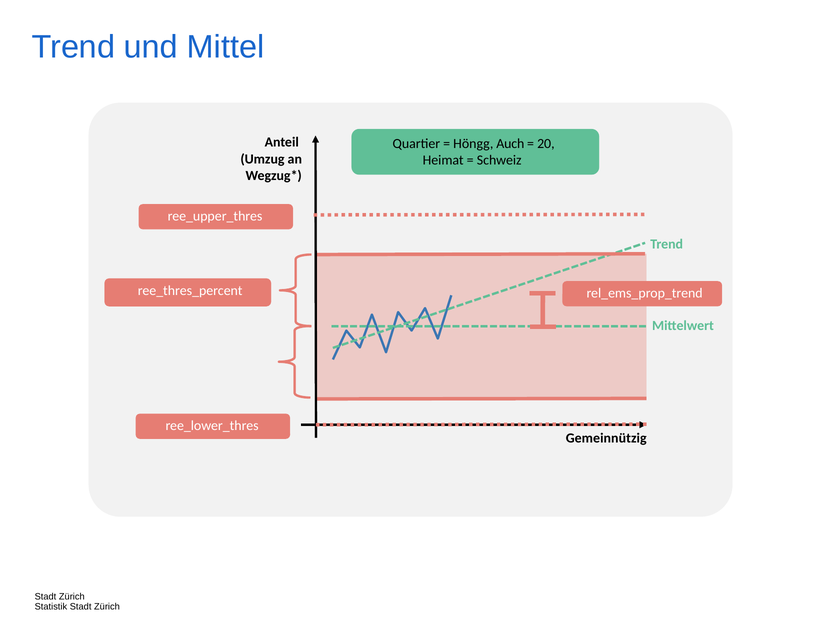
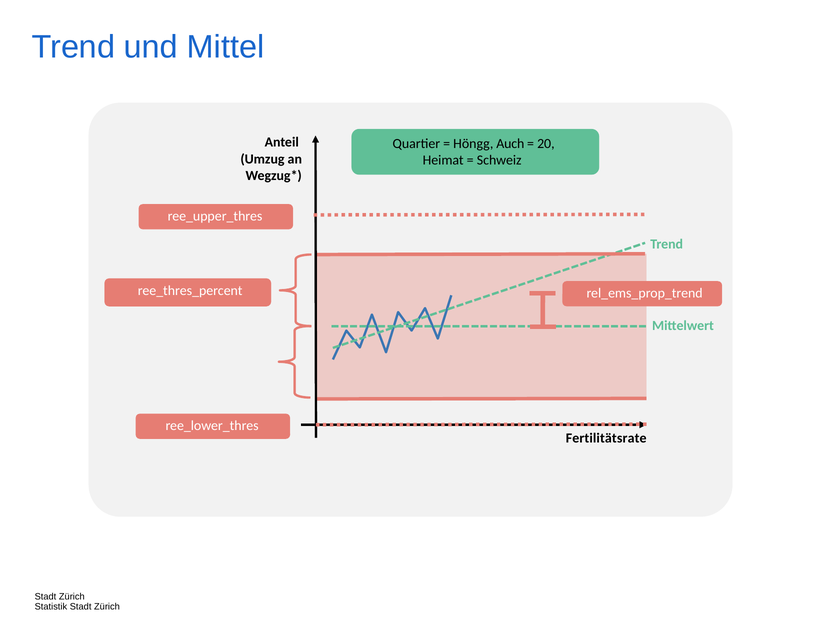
Gemeinnützig: Gemeinnützig -> Fertilitätsrate (606, 438)
